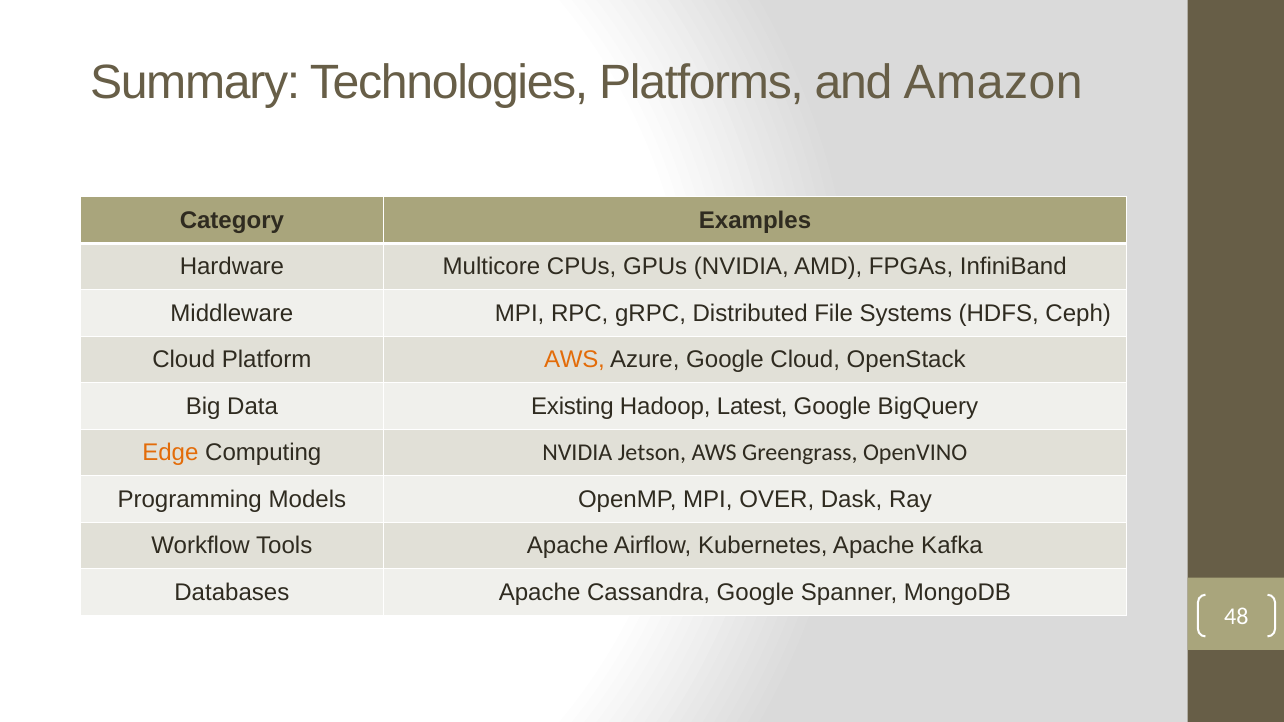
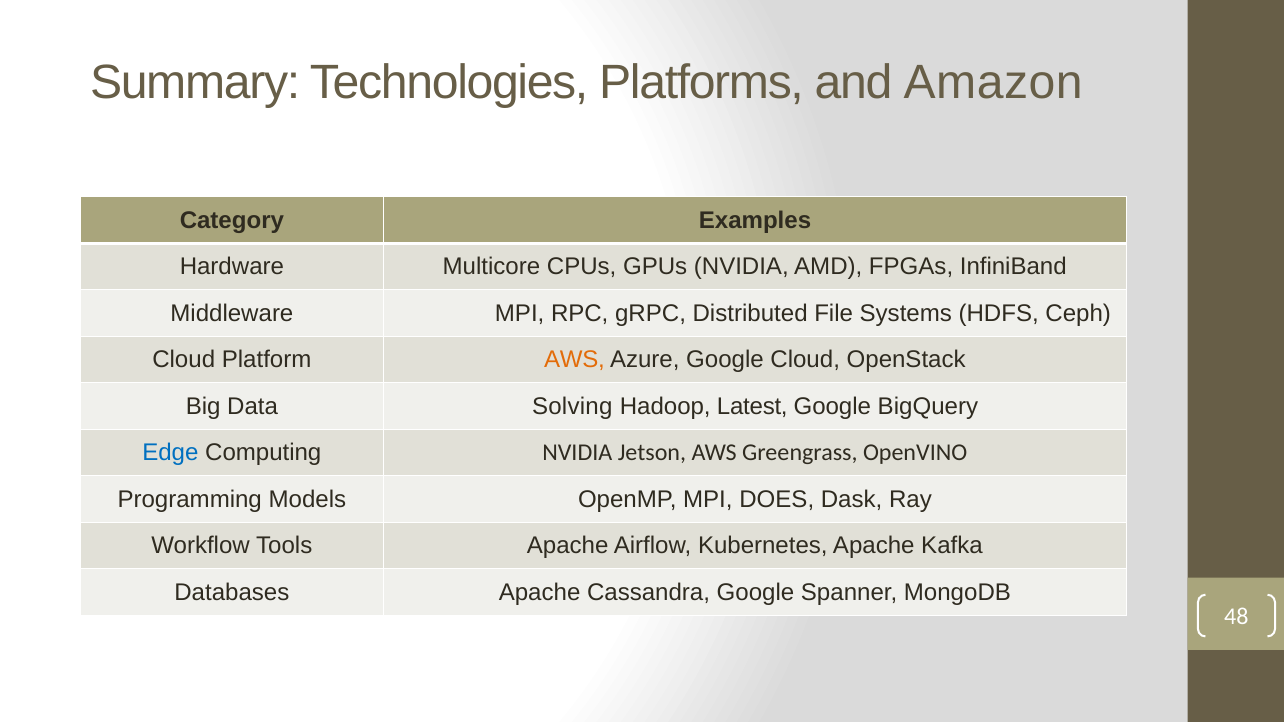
Existing: Existing -> Solving (572, 407)
Edge colour: orange -> blue (170, 453)
OVER: OVER -> DOES (777, 500)
